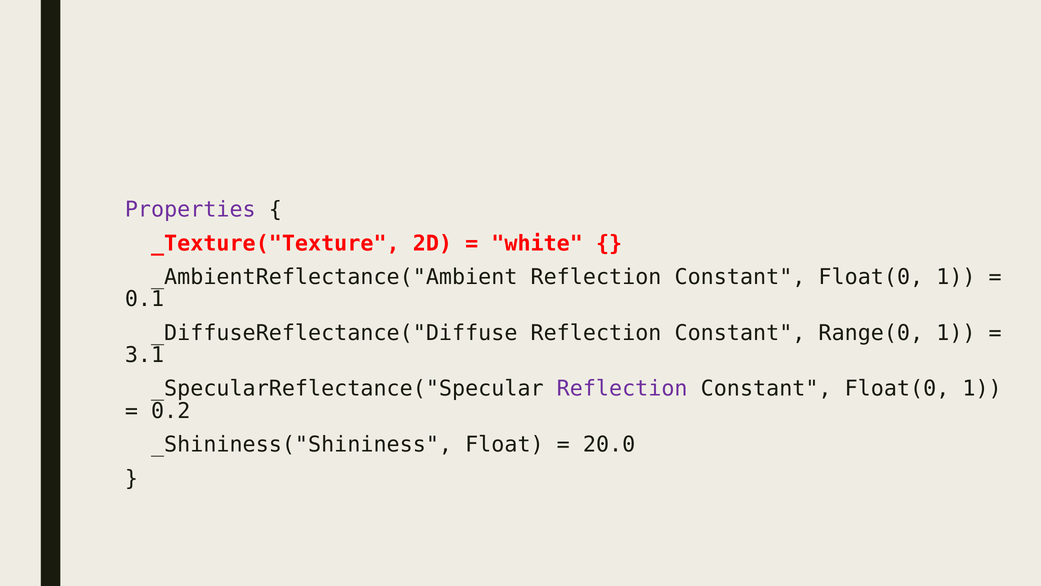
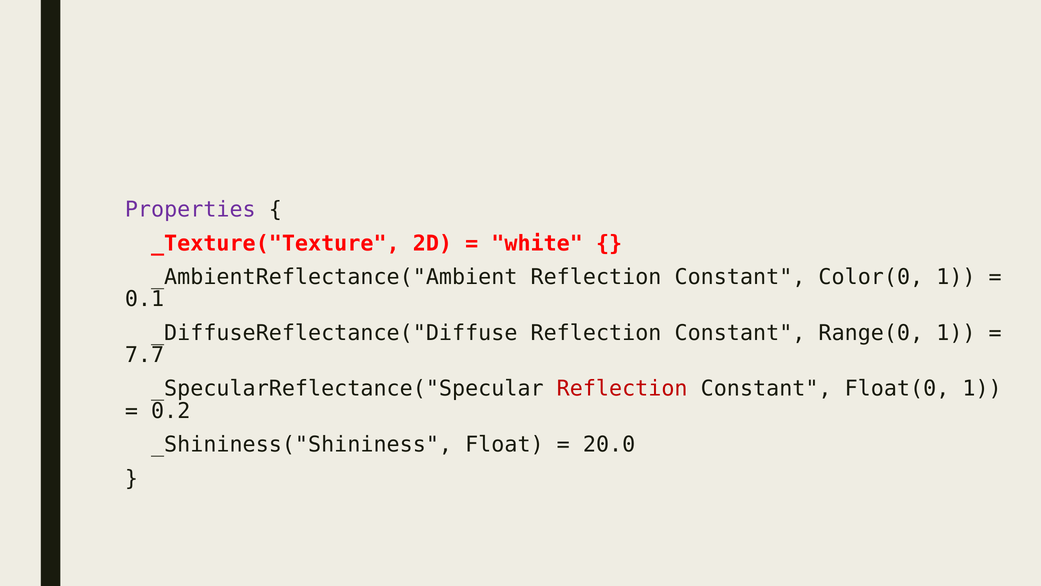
_AmbientReflectance("Ambient Reflection Constant Float(0: Float(0 -> Color(0 (871, 277)
3.1: 3.1 -> 7.7 (145, 355)
Reflection colour: purple -> red (622, 388)
